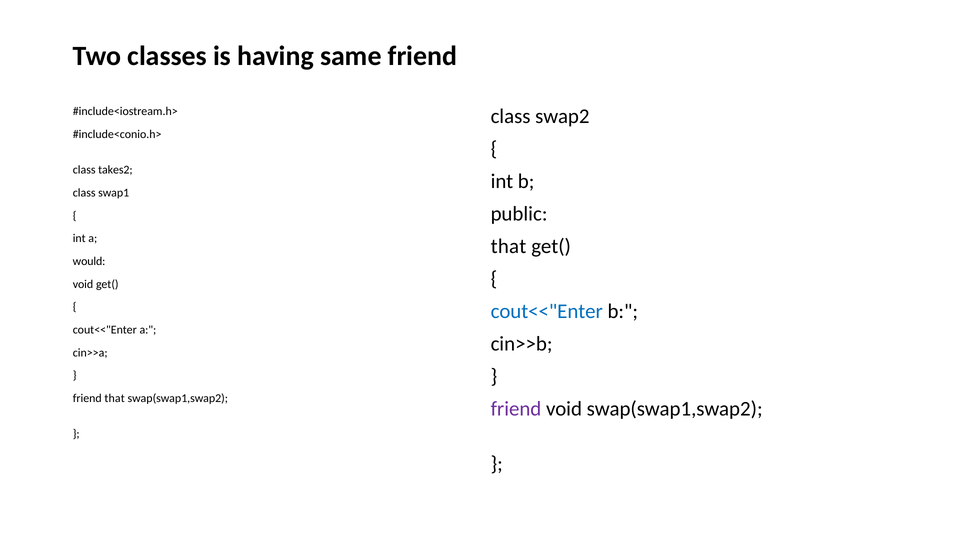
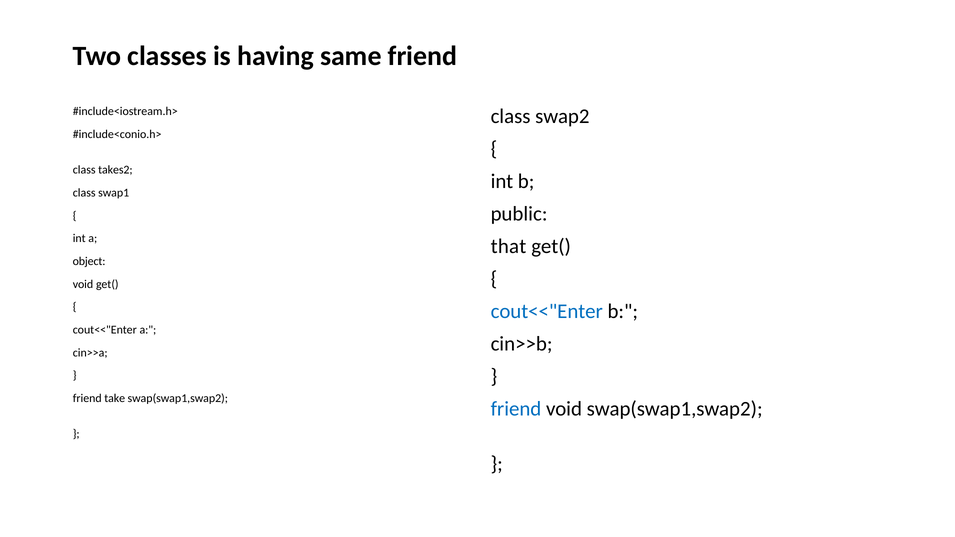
would: would -> object (89, 261)
friend that: that -> take (115, 398)
friend colour: purple -> blue (516, 409)
